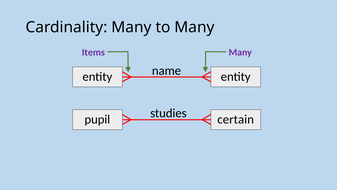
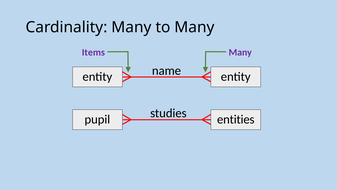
certain: certain -> entities (236, 119)
